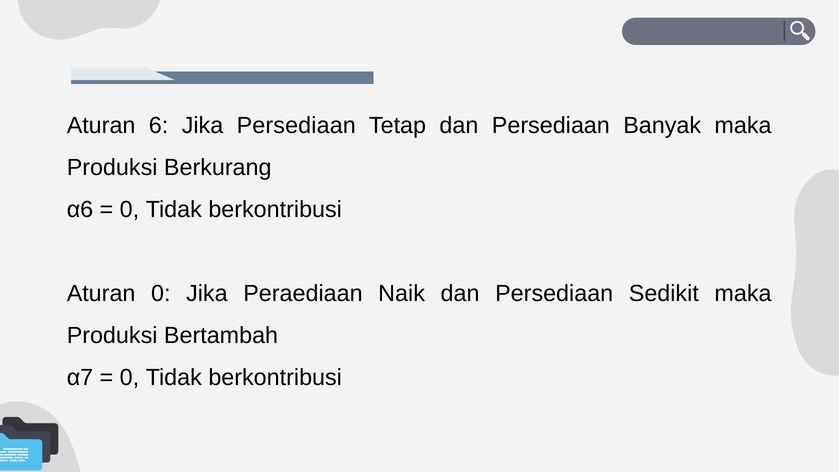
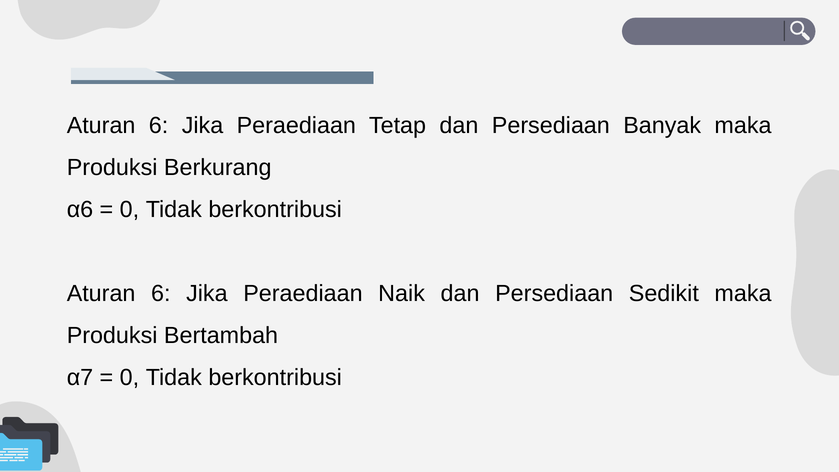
Persediaan: Persediaan -> Peraediaan (296, 126)
0: 0 -> 6 (161, 293)
